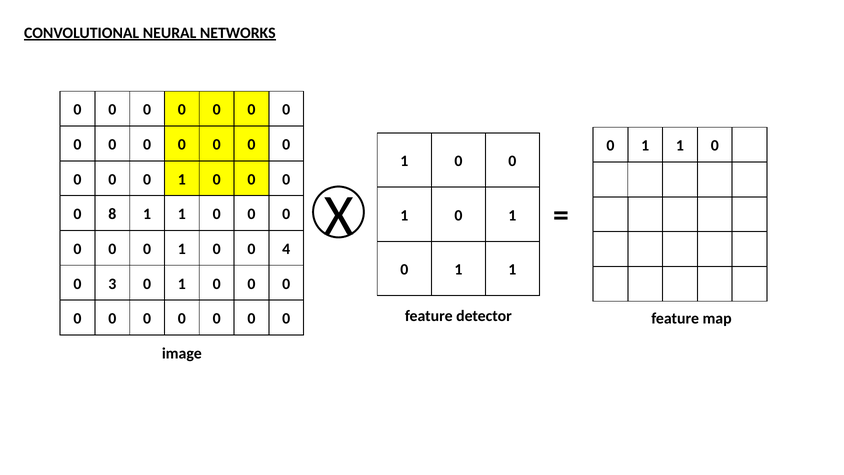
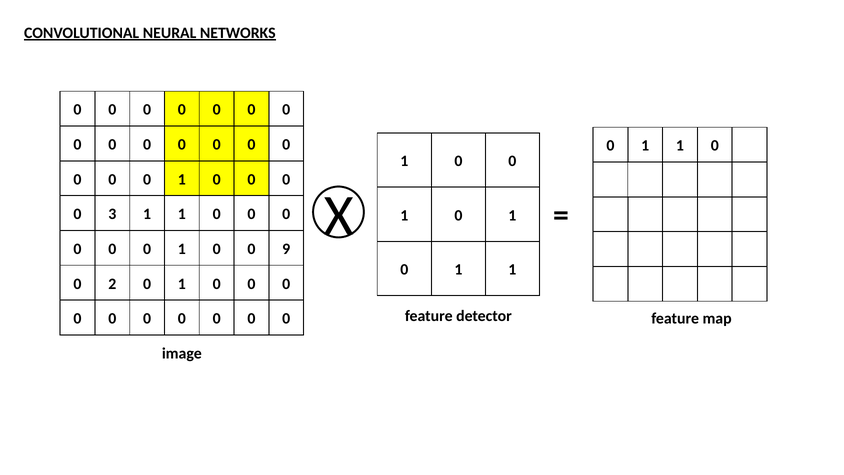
8: 8 -> 3 (112, 214)
4: 4 -> 9 (286, 249)
3: 3 -> 2 (112, 284)
